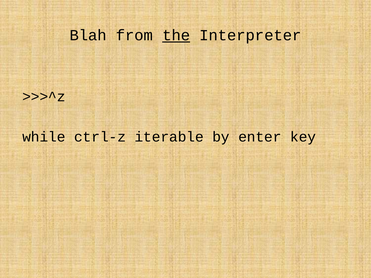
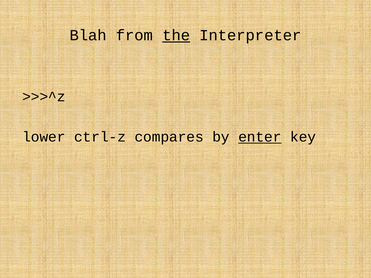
while: while -> lower (44, 137)
iterable: iterable -> compares (169, 137)
enter underline: none -> present (260, 137)
